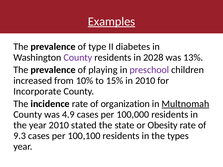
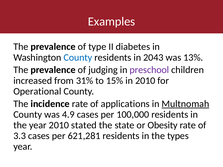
Examples underline: present -> none (112, 21)
County colour: purple -> blue (78, 57)
2028: 2028 -> 2043 (153, 57)
playing: playing -> judging (103, 70)
10%: 10% -> 31% (85, 81)
Incorporate: Incorporate -> Operational (37, 91)
organization: organization -> applications (125, 104)
9.3: 9.3 -> 3.3 (20, 136)
100,100: 100,100 -> 621,281 (84, 136)
